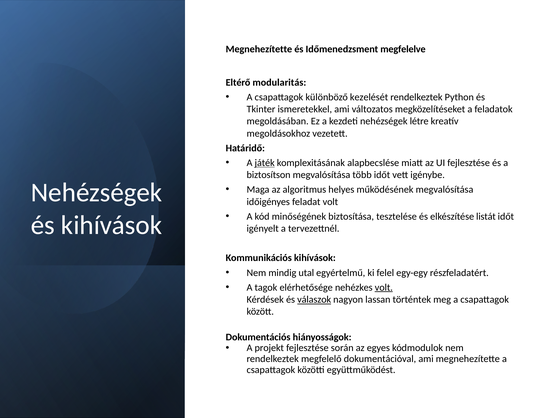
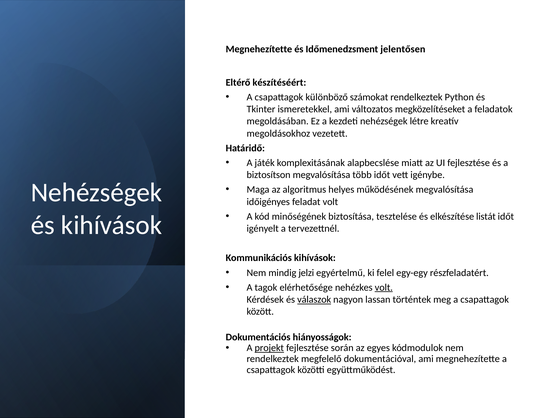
megfelelve: megfelelve -> jelentősen (403, 49)
modularitás: modularitás -> készítéséért (279, 83)
kezelését: kezelését -> számokat (369, 97)
játék underline: present -> none (265, 163)
utal: utal -> jelzi (306, 273)
projekt underline: none -> present (269, 348)
